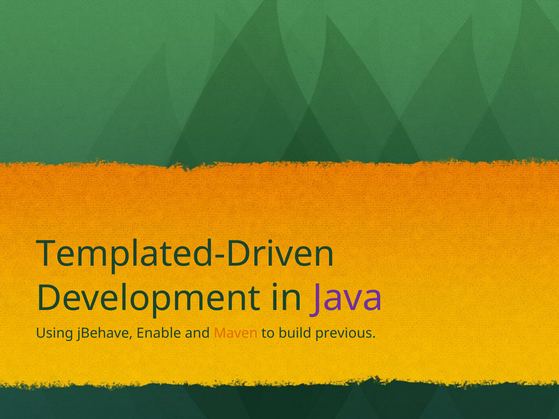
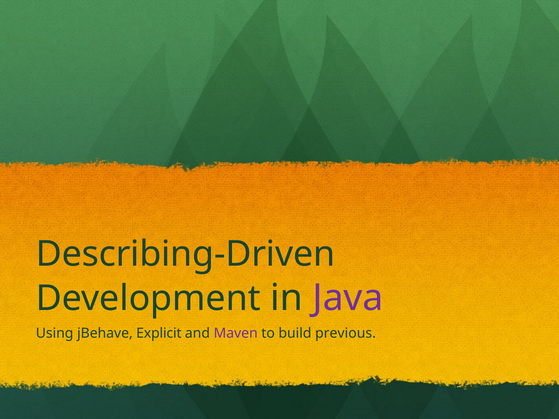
Templated-Driven: Templated-Driven -> Describing-Driven (185, 254)
Enable: Enable -> Explicit (159, 334)
Maven colour: orange -> purple (236, 334)
